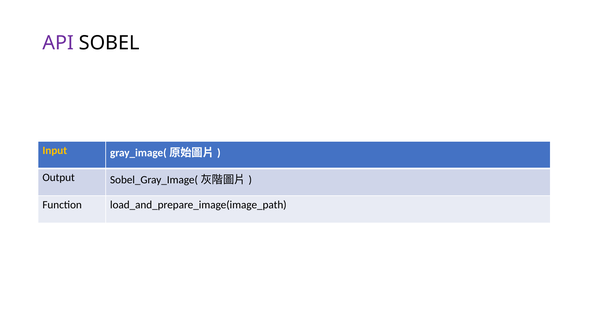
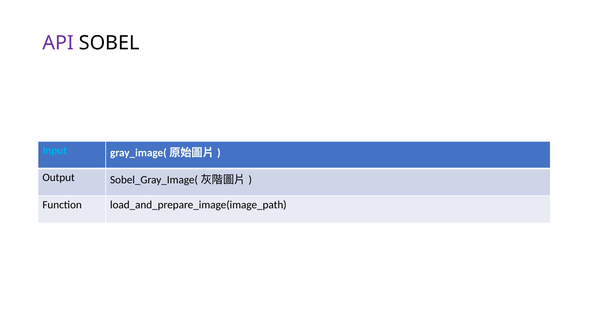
Input colour: yellow -> light blue (55, 151)
